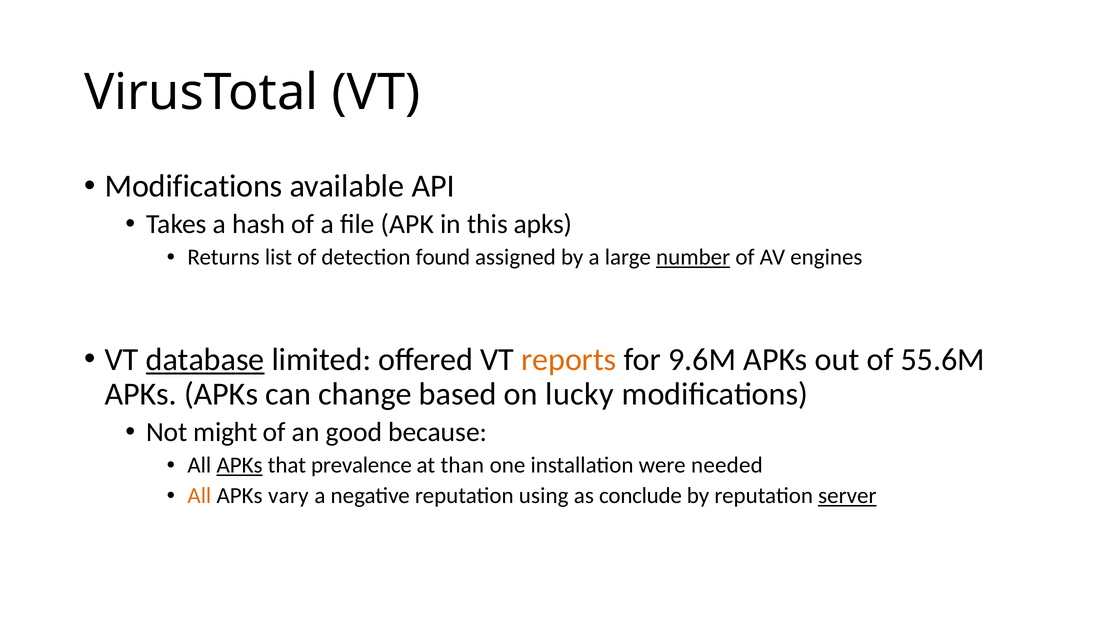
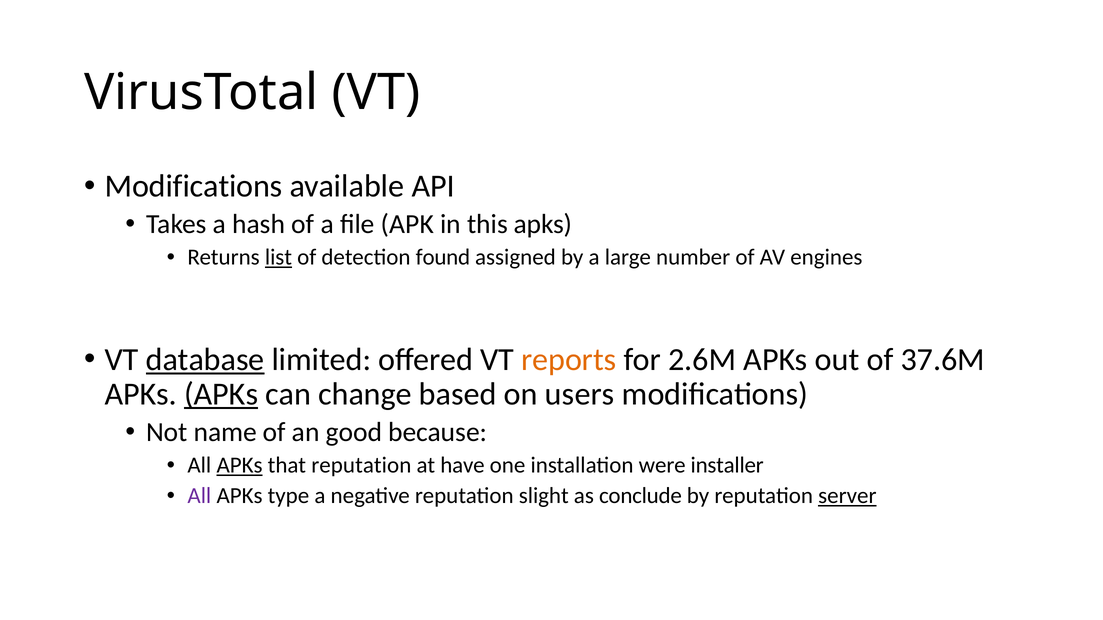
list underline: none -> present (278, 258)
number underline: present -> none (693, 258)
9.6M: 9.6M -> 2.6M (702, 360)
55.6M: 55.6M -> 37.6M (943, 360)
APKs underline: none -> present (221, 395)
lucky: lucky -> users (580, 395)
might: might -> name (225, 433)
that prevalence: prevalence -> reputation (361, 466)
than: than -> have (462, 466)
needed: needed -> installer (727, 466)
All colour: orange -> purple (199, 496)
vary: vary -> type (288, 496)
using: using -> slight (544, 496)
